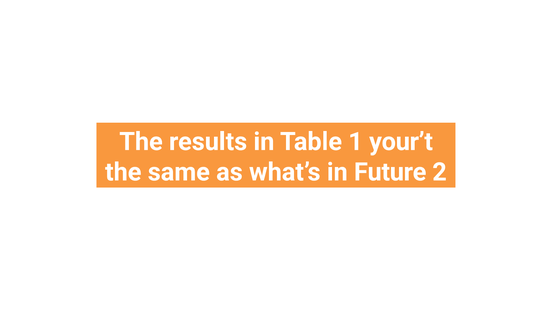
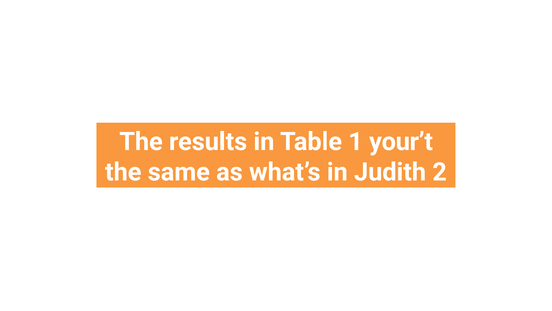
Future: Future -> Judith (390, 172)
